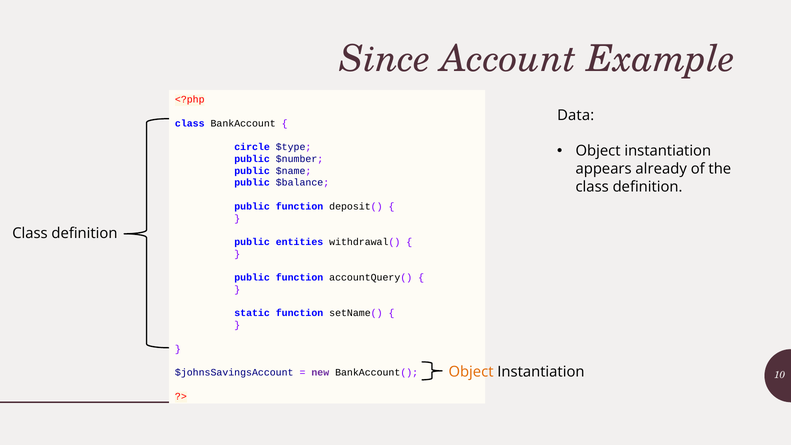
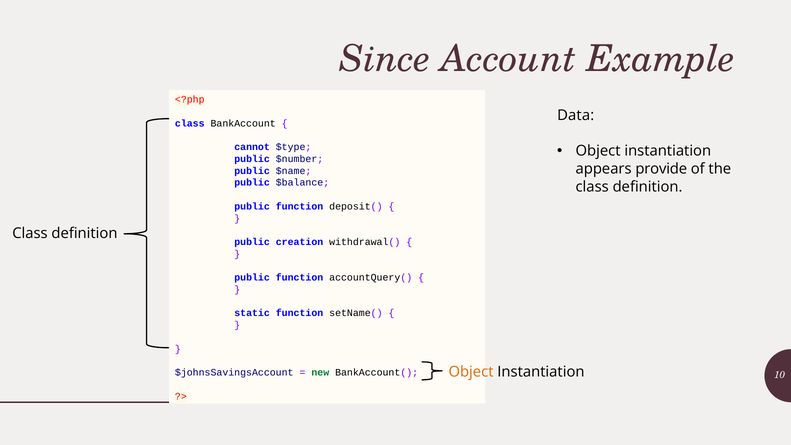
circle: circle -> cannot (252, 147)
already: already -> provide (661, 169)
entities: entities -> creation (300, 242)
new colour: purple -> green (320, 373)
